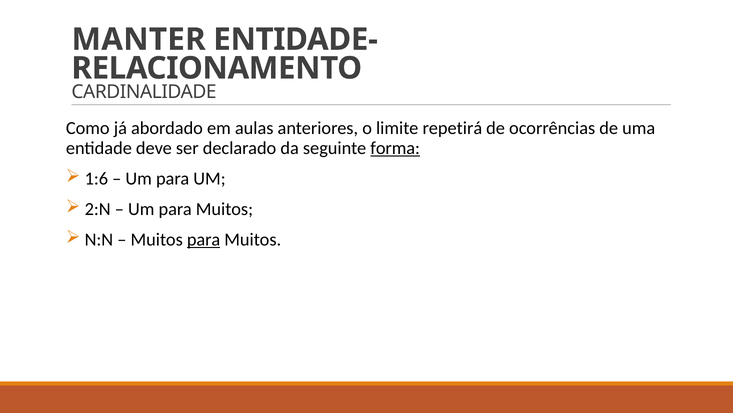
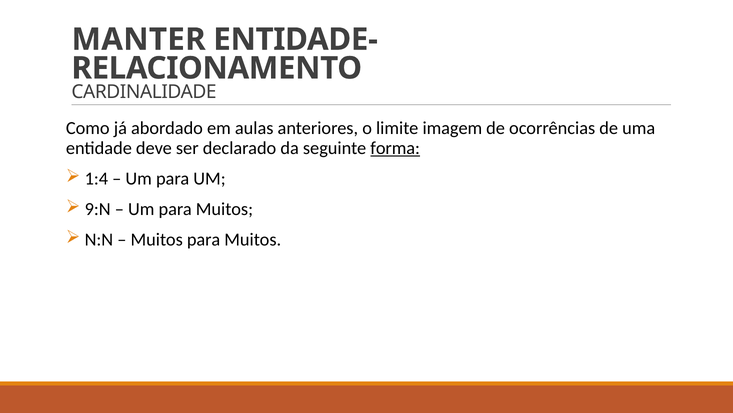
repetirá: repetirá -> imagem (452, 128)
1:6: 1:6 -> 1:4 (96, 178)
2:N: 2:N -> 9:N (98, 209)
para underline: present -> none (204, 239)
